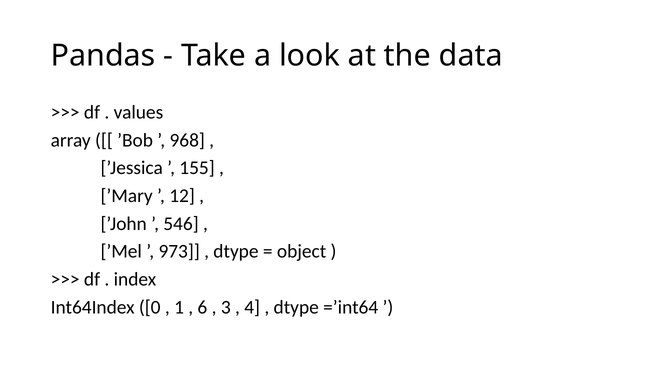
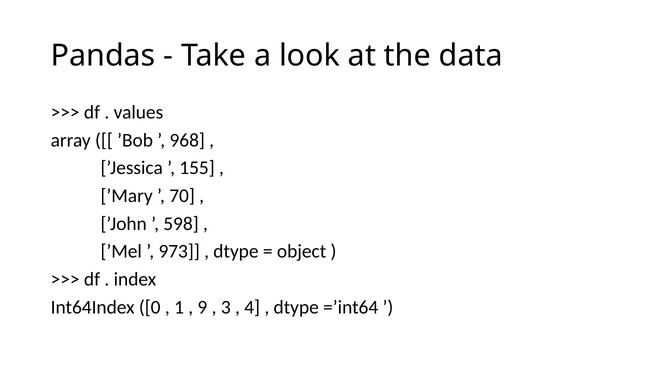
12: 12 -> 70 (182, 196)
546: 546 -> 598 (181, 224)
6: 6 -> 9 (202, 307)
